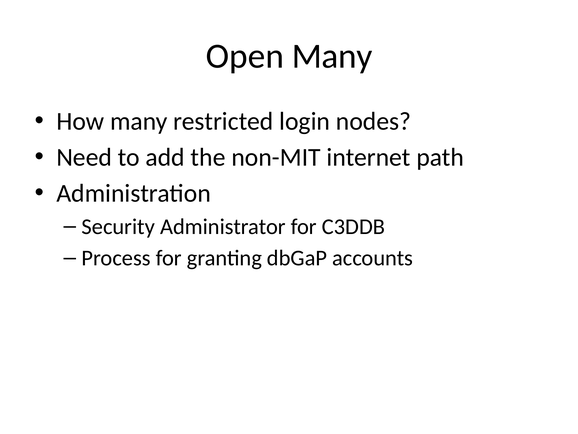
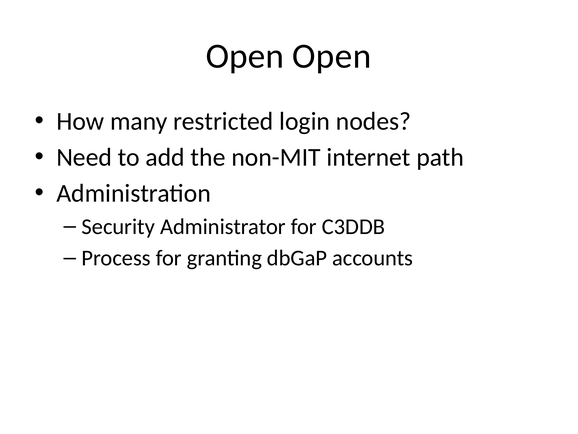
Open Many: Many -> Open (332, 56)
